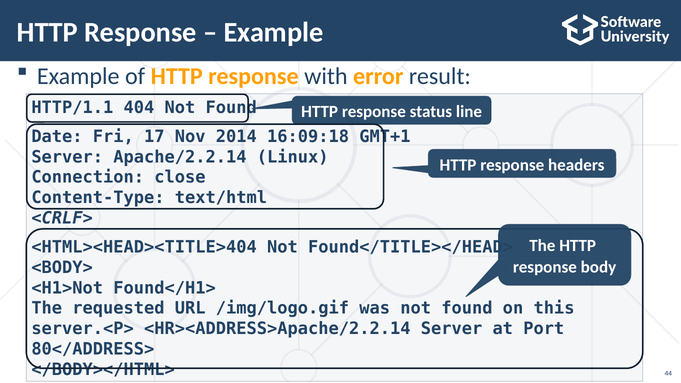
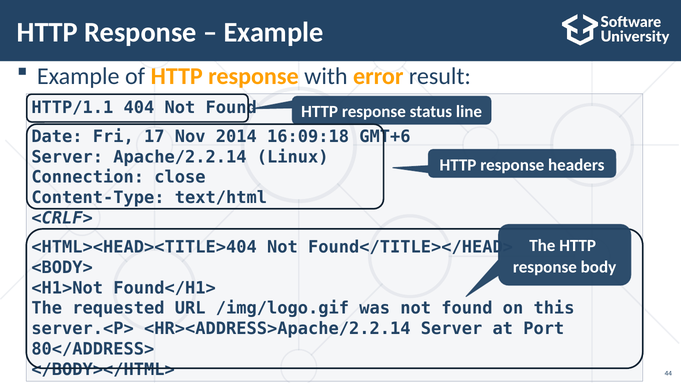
GMT+1: GMT+1 -> GMT+6 (385, 136)
